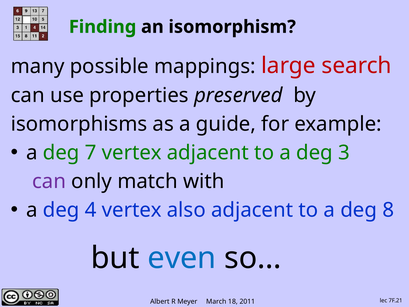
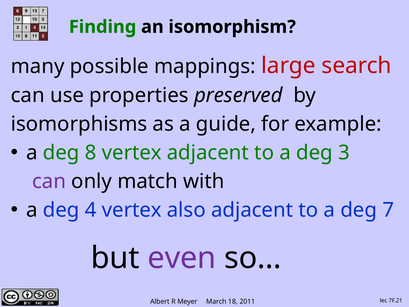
7: 7 -> 8 (91, 153)
8: 8 -> 7 (388, 210)
even colour: blue -> purple (182, 258)
